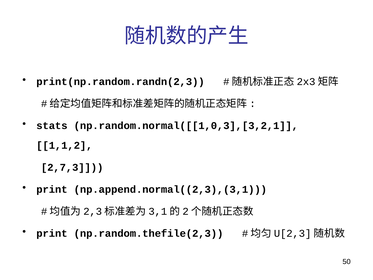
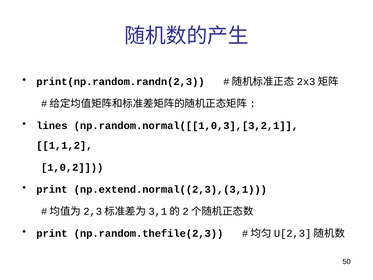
stats: stats -> lines (52, 125)
2,7,3: 2,7,3 -> 1,0,2 (72, 167)
np.append.normal((2,3),(3,1: np.append.normal((2,3),(3,1 -> np.extend.normal((2,3),(3,1 (170, 189)
